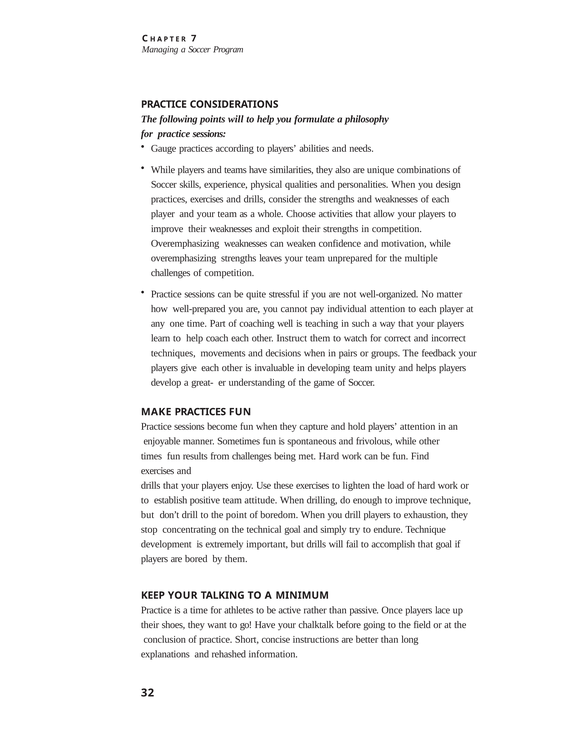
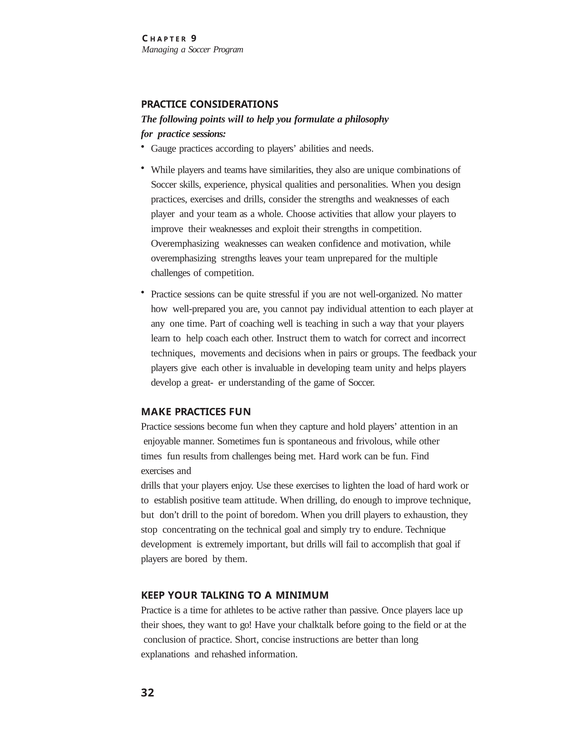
7: 7 -> 9 (194, 38)
